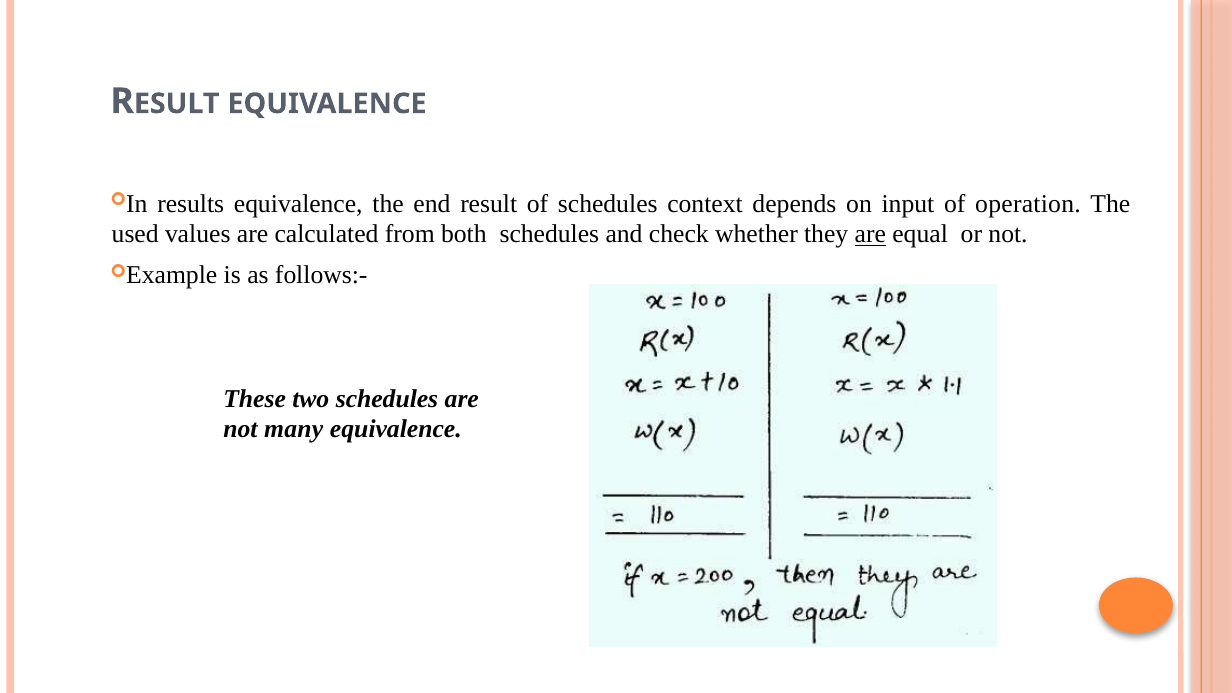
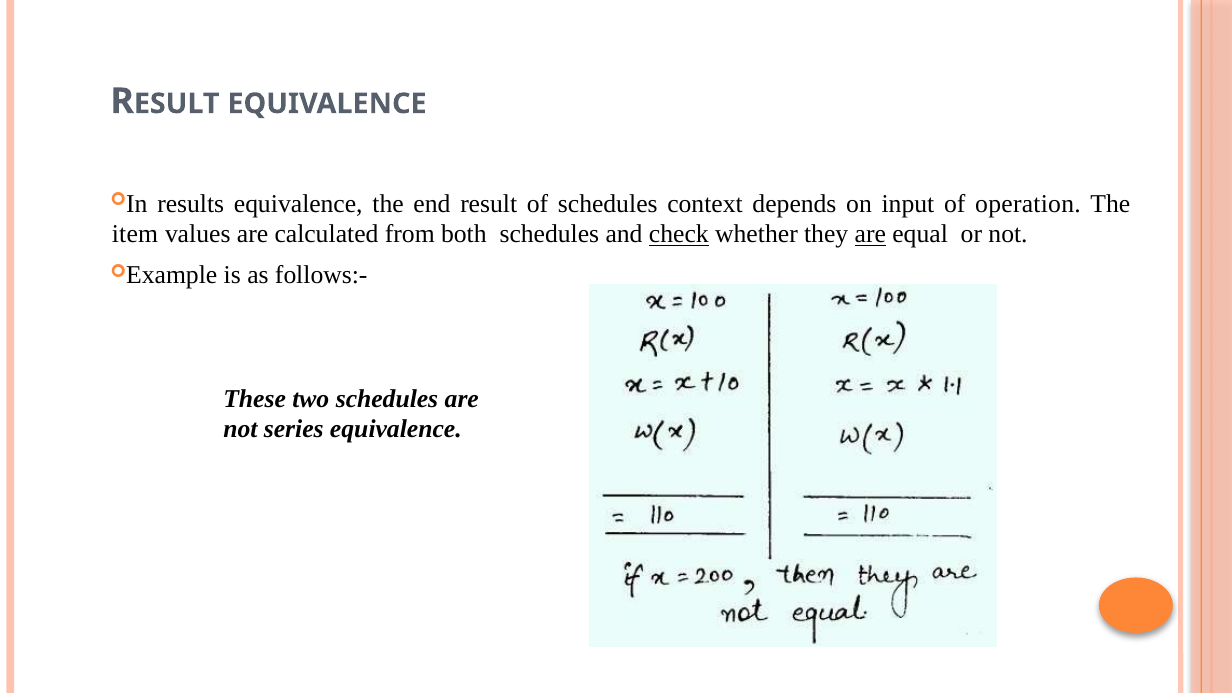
used: used -> item (135, 234)
check underline: none -> present (679, 234)
many: many -> series (294, 430)
